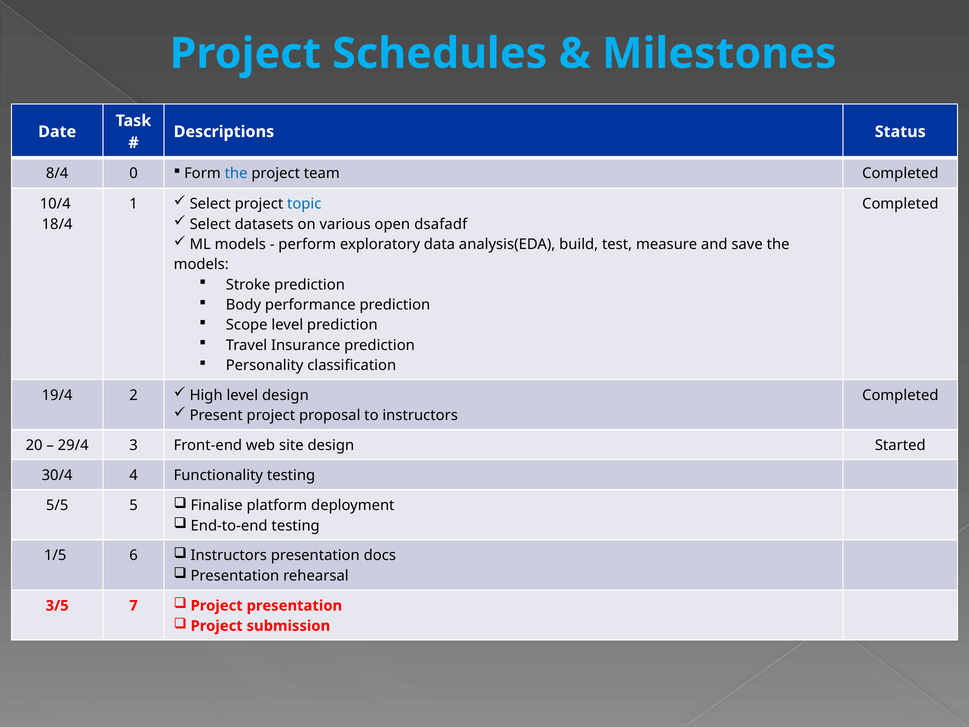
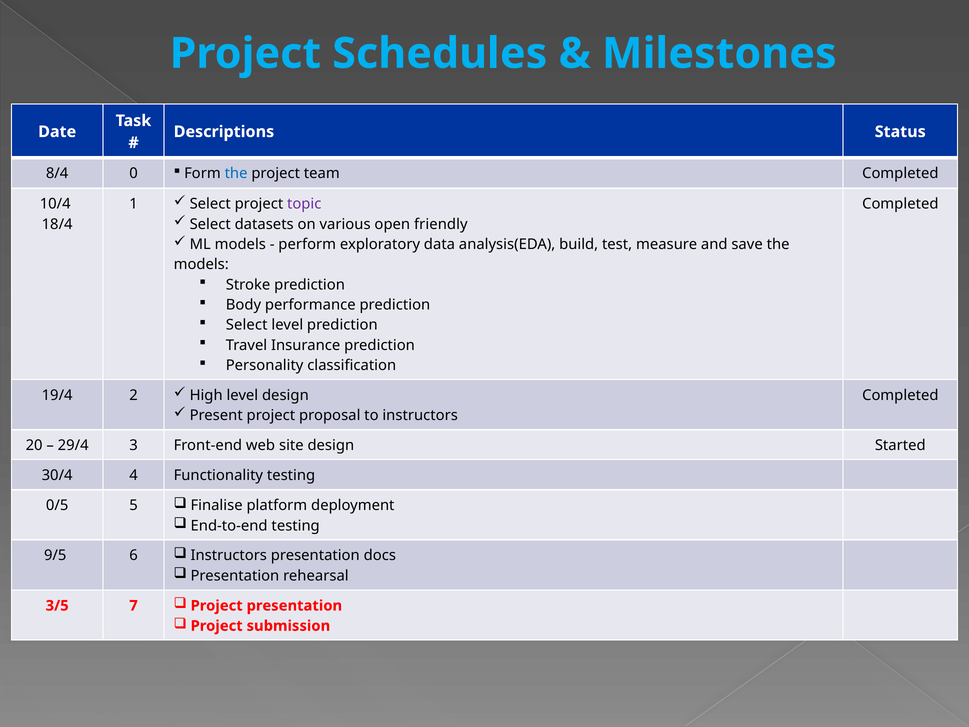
topic colour: blue -> purple (304, 204)
dsafadf: dsafadf -> friendly (441, 224)
Scope: Scope -> Select (247, 325)
5/5: 5/5 -> 0/5 (57, 505)
1/5: 1/5 -> 9/5 (55, 555)
